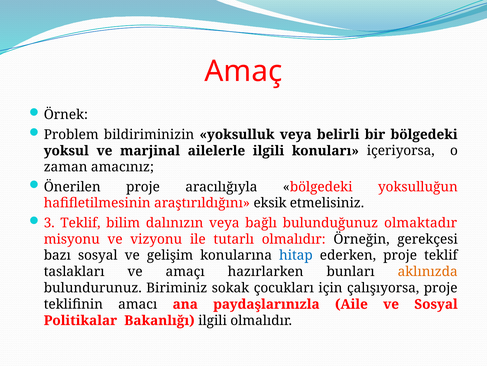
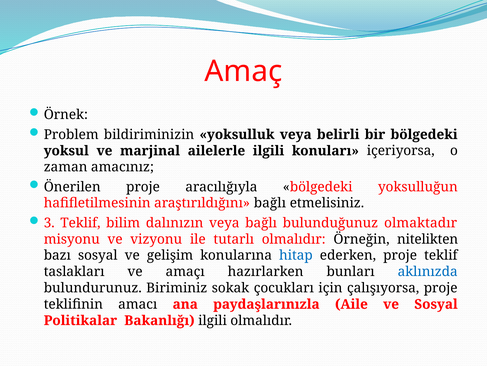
araştırıldığını eksik: eksik -> bağlı (270, 203)
gerekçesi: gerekçesi -> nitelikten (428, 239)
aklınızda colour: orange -> blue (428, 271)
